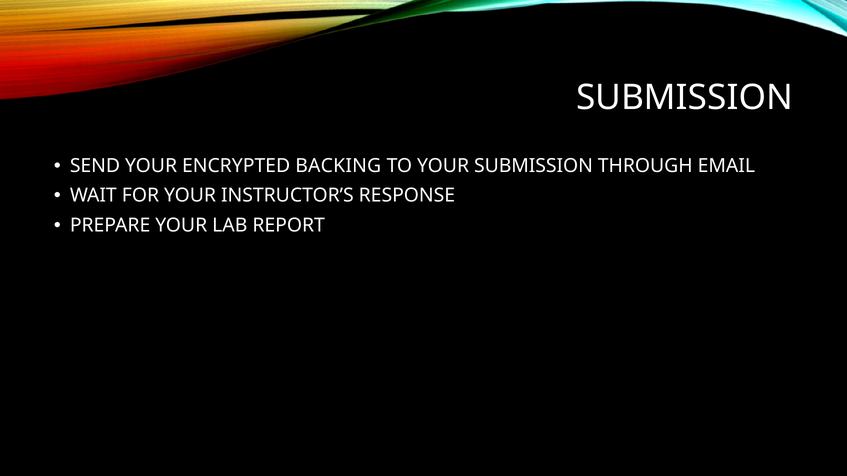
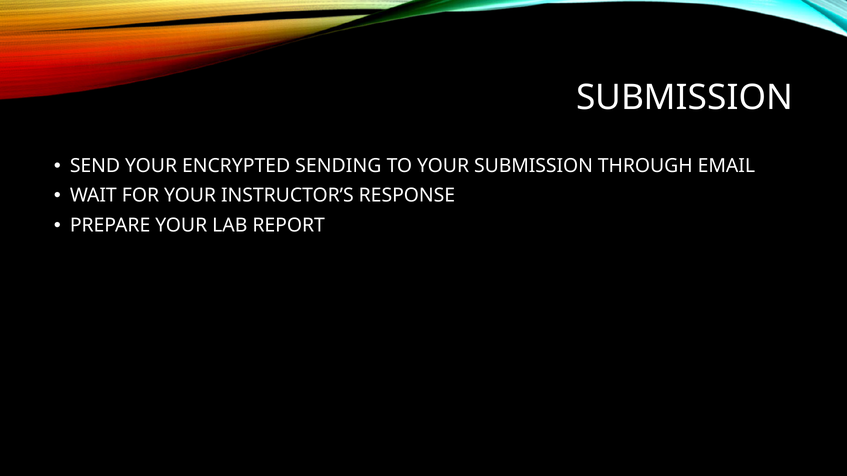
BACKING: BACKING -> SENDING (338, 166)
